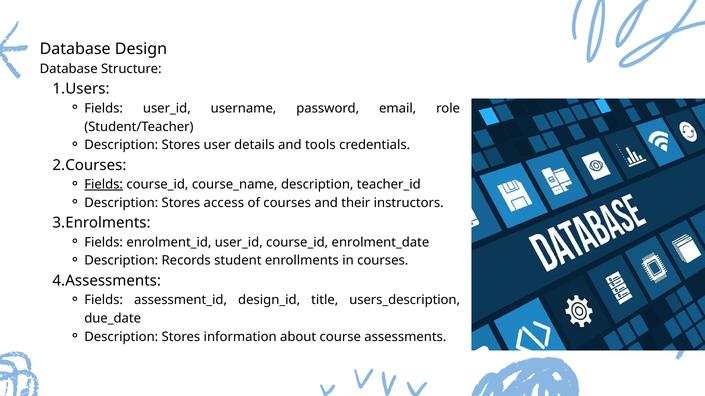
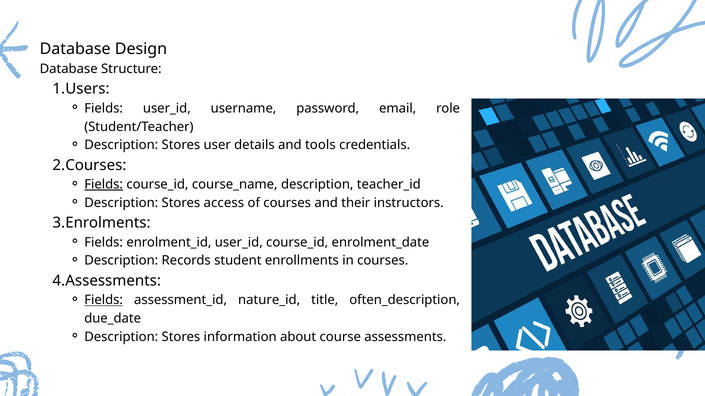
Fields underline: none -> present (104, 301)
design_id: design_id -> nature_id (269, 301)
users_description: users_description -> often_description (405, 301)
